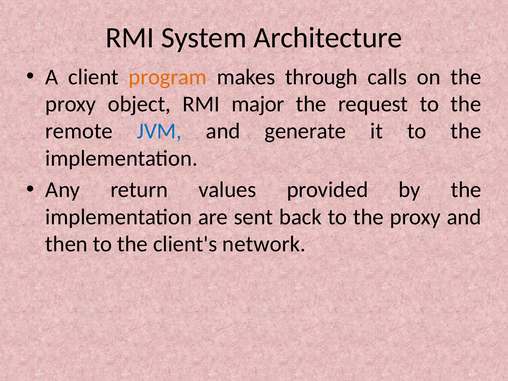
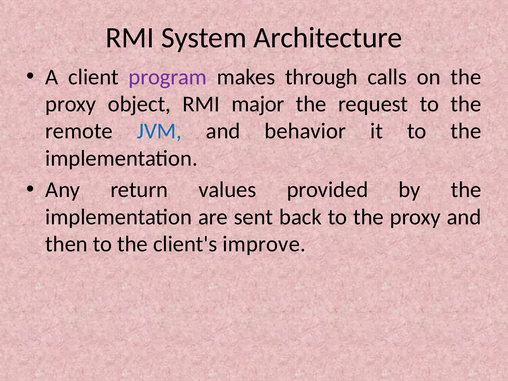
program colour: orange -> purple (168, 77)
generate: generate -> behavior (305, 131)
network: network -> improve (264, 244)
